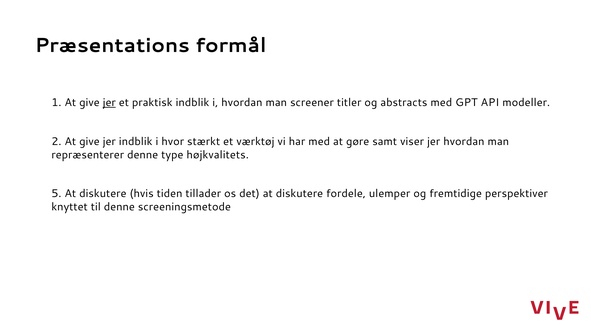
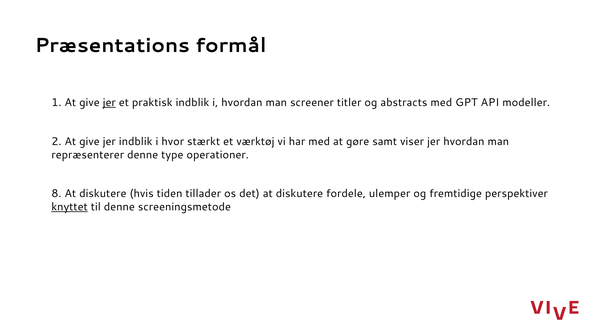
højkvalitets: højkvalitets -> operationer (218, 155)
5: 5 -> 8 (56, 194)
knyttet underline: none -> present (70, 207)
